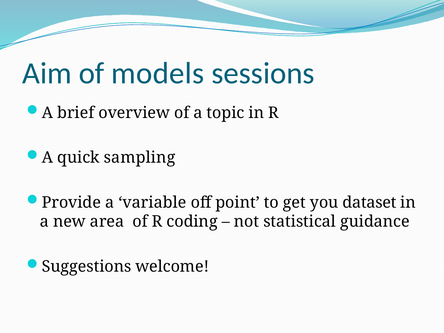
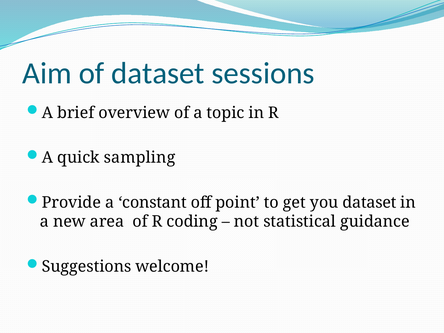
of models: models -> dataset (158, 73)
variable: variable -> constant (153, 202)
